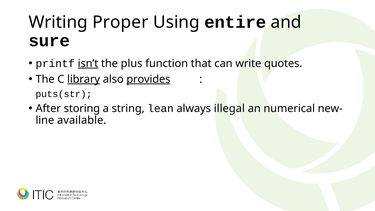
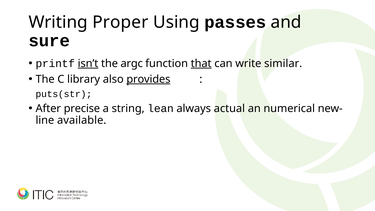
entire: entire -> passes (235, 22)
plus: plus -> argc (132, 63)
that underline: none -> present (201, 63)
quotes: quotes -> similar (283, 63)
library underline: present -> none (84, 79)
storing: storing -> precise (82, 109)
illegal: illegal -> actual (229, 109)
